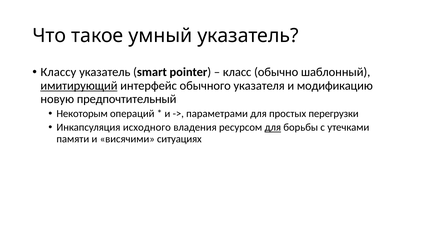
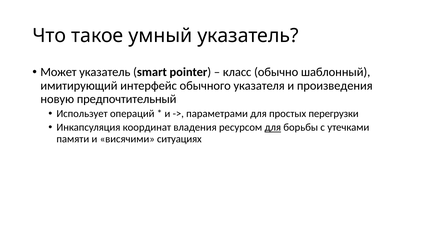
Классу: Классу -> Может (59, 72)
имитирующий underline: present -> none (79, 85)
модификацию: модификацию -> произведения (335, 85)
Некоторым: Некоторым -> Использует (82, 114)
исходного: исходного -> координат (147, 127)
